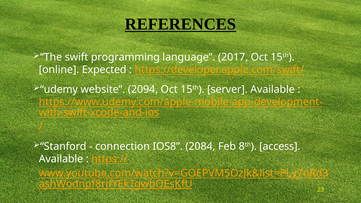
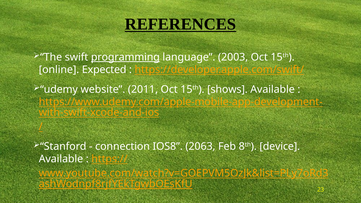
programming underline: none -> present (125, 57)
2017: 2017 -> 2003 (233, 57)
2094: 2094 -> 2011 (143, 89)
server: server -> shows (227, 89)
2084: 2084 -> 2063 (200, 146)
access: access -> device (280, 146)
